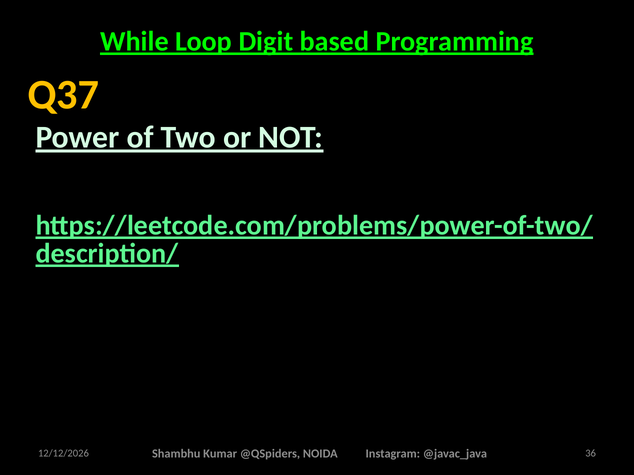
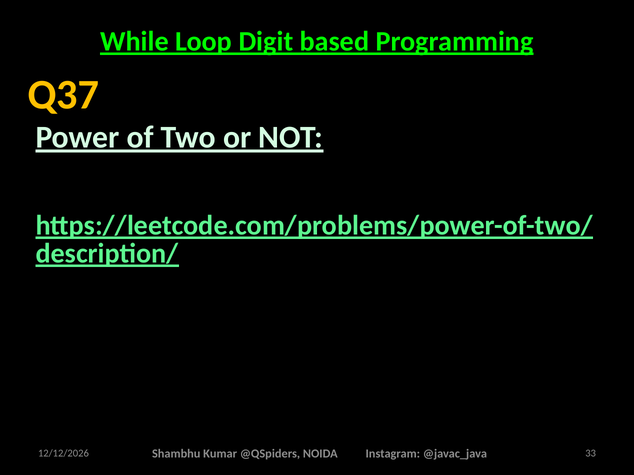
36: 36 -> 33 (591, 454)
